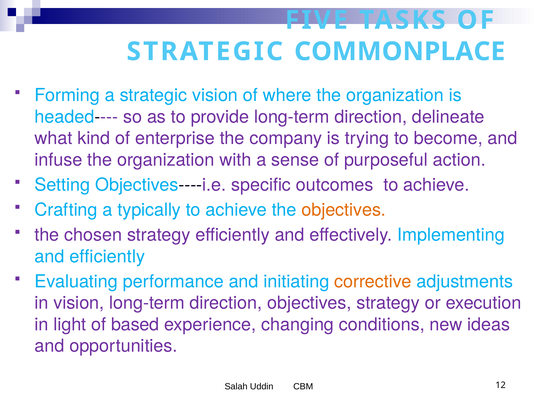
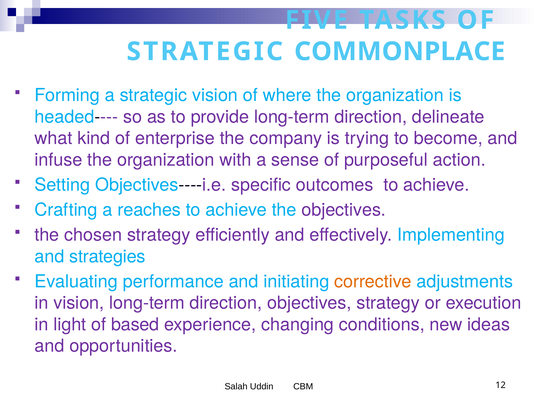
typically: typically -> reaches (149, 210)
objectives colour: orange -> purple (344, 210)
and efficiently: efficiently -> strategies (107, 257)
